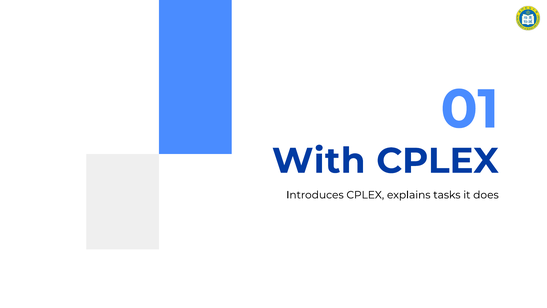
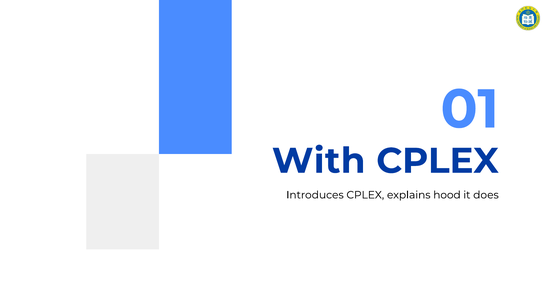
tasks: tasks -> hood (447, 195)
